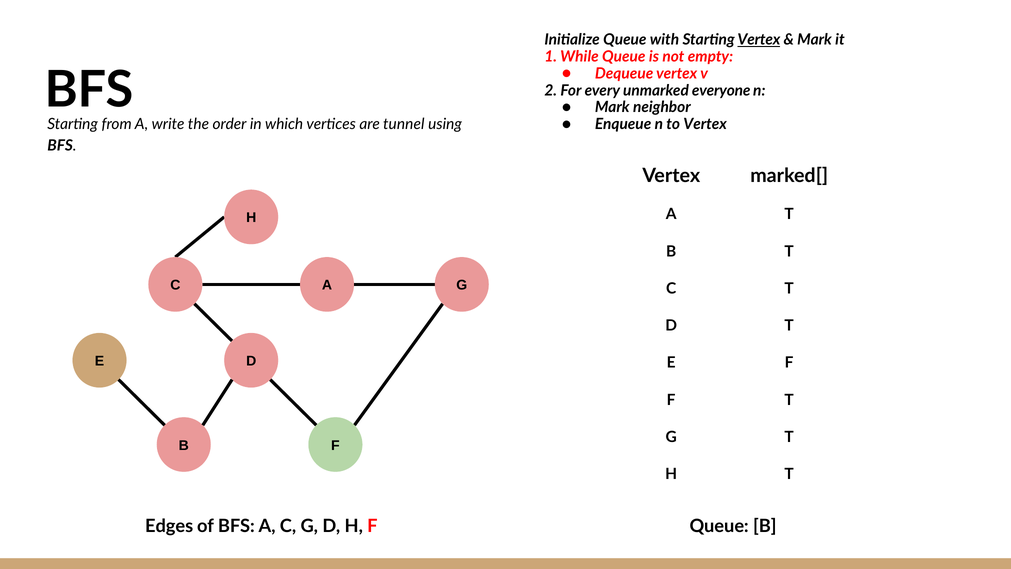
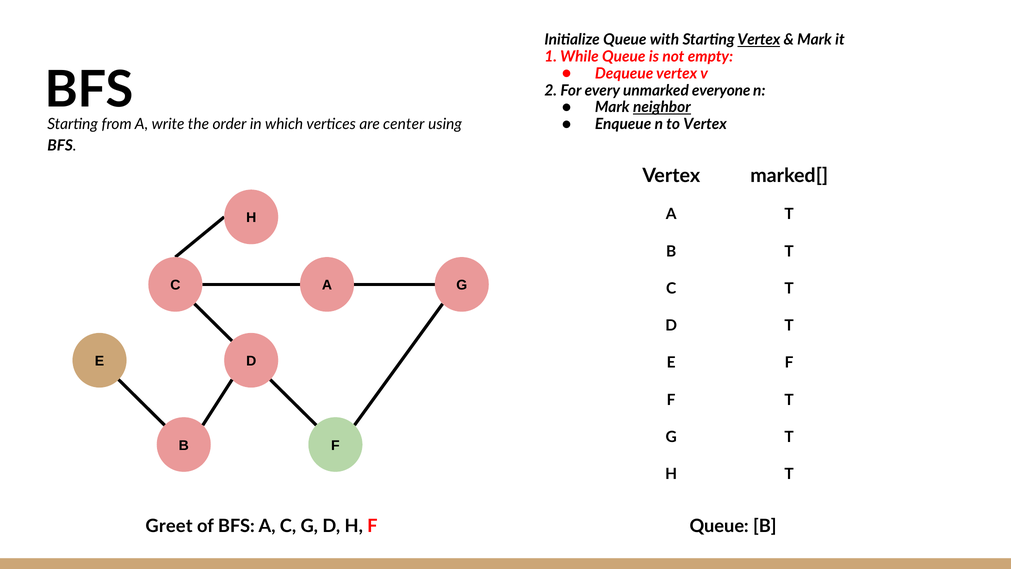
neighbor underline: none -> present (662, 107)
tunnel: tunnel -> center (404, 124)
Edges: Edges -> Greet (169, 526)
